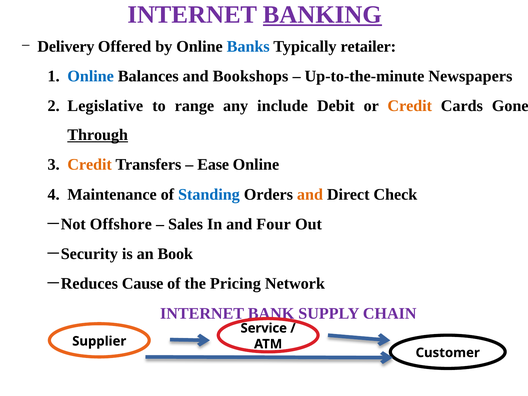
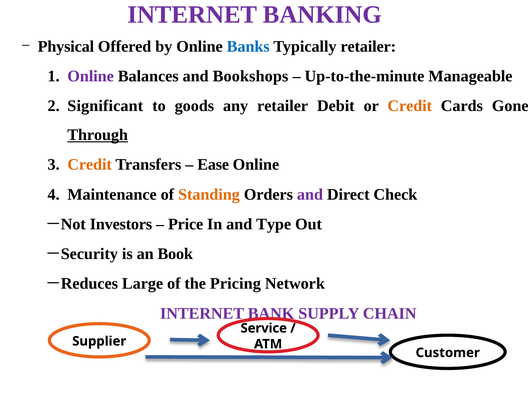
BANKING underline: present -> none (322, 14)
Delivery: Delivery -> Physical (66, 46)
Online colour: blue -> purple (91, 76)
Newspapers: Newspapers -> Manageable (470, 76)
Legislative: Legislative -> Significant (105, 106)
range: range -> goods (194, 106)
any include: include -> retailer (283, 106)
Standing colour: blue -> orange (209, 194)
and colour: orange -> purple (310, 194)
Offshore: Offshore -> Investors (121, 224)
Sales: Sales -> Price (186, 224)
Four: Four -> Type (274, 224)
Cause: Cause -> Large (143, 284)
